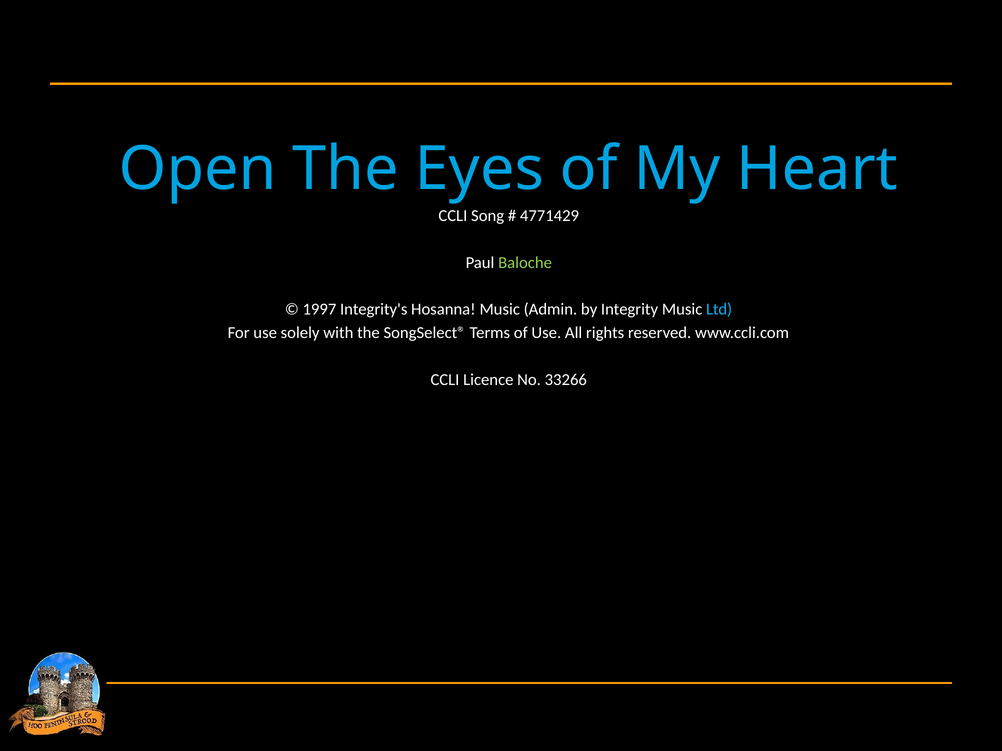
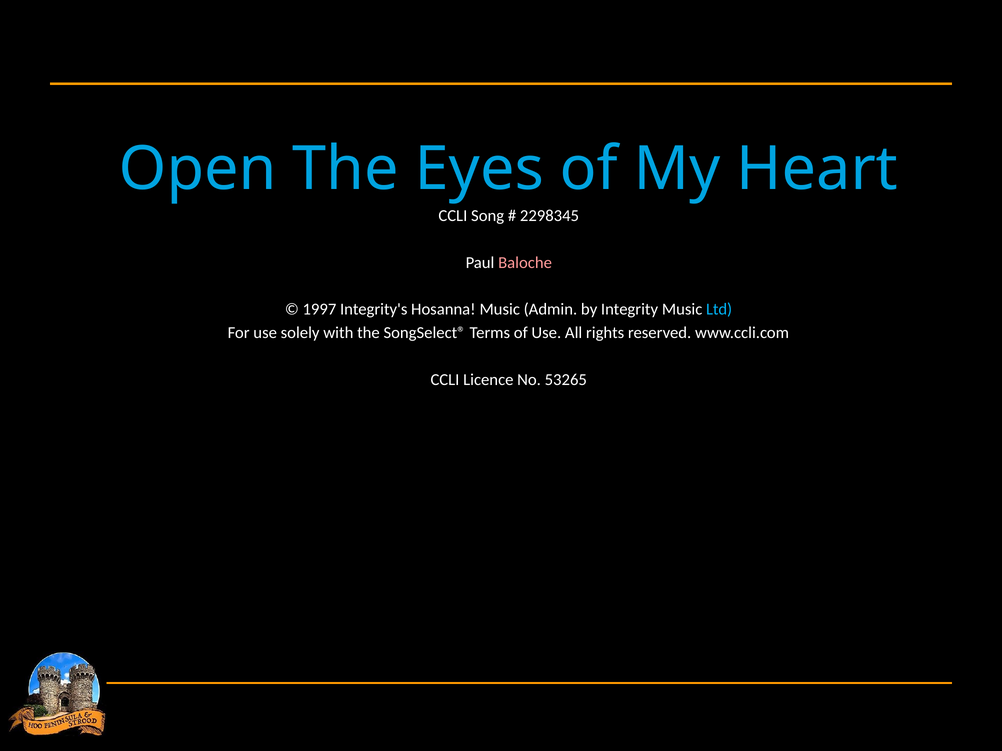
4771429: 4771429 -> 2298345 (549, 216)
Baloche colour: light green -> pink (525, 263)
33266: 33266 -> 53265 (566, 380)
